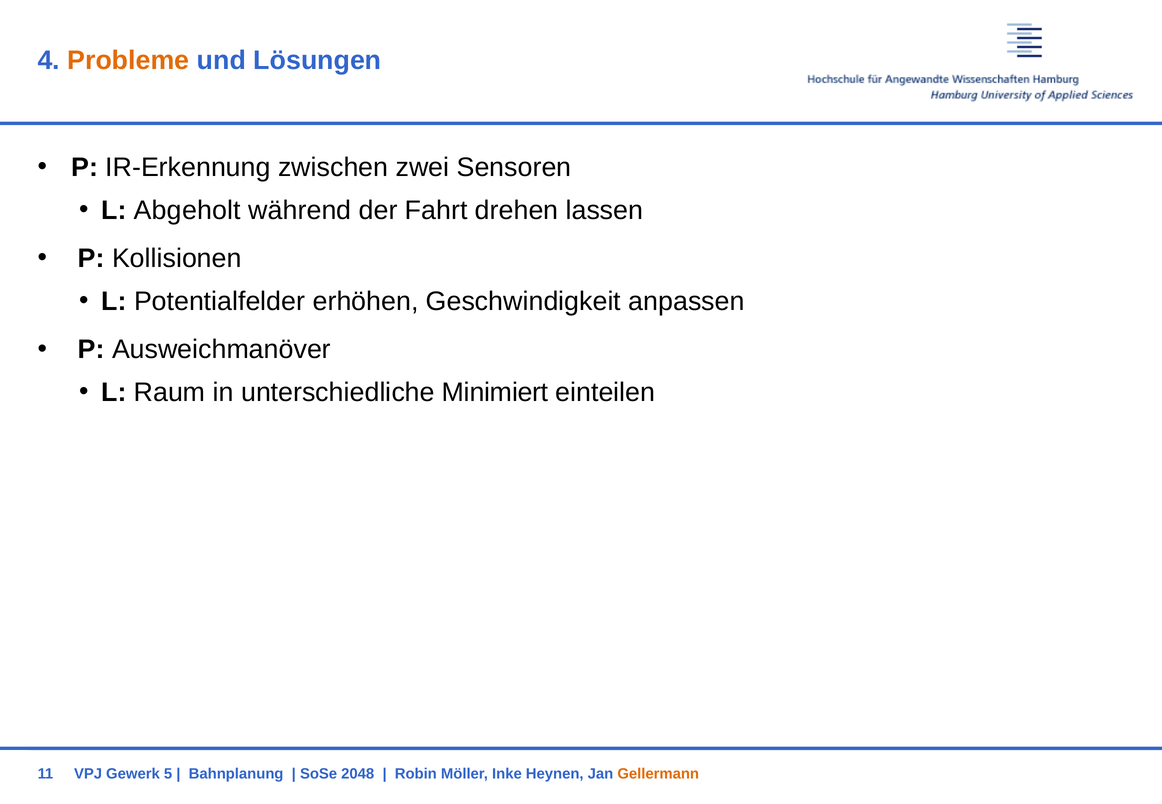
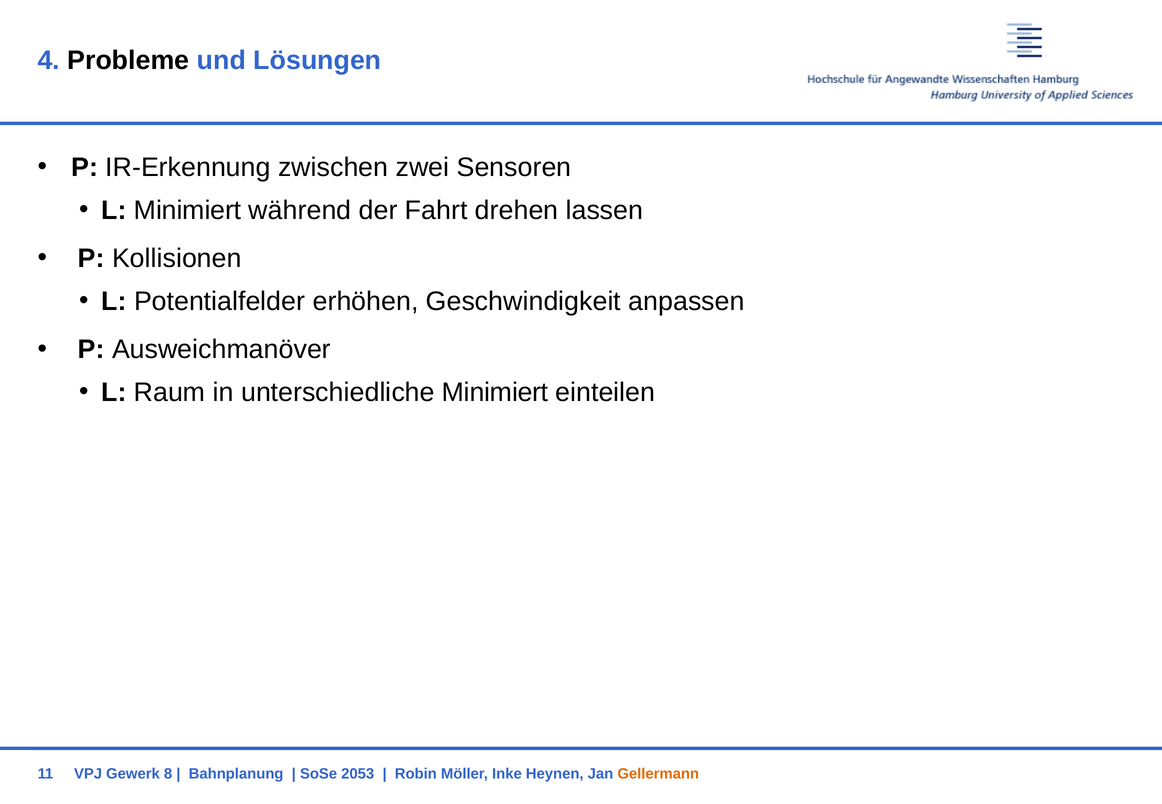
Probleme colour: orange -> black (128, 60)
L Abgeholt: Abgeholt -> Minimiert (188, 210)
5: 5 -> 8 (168, 774)
2048: 2048 -> 2053 (358, 774)
